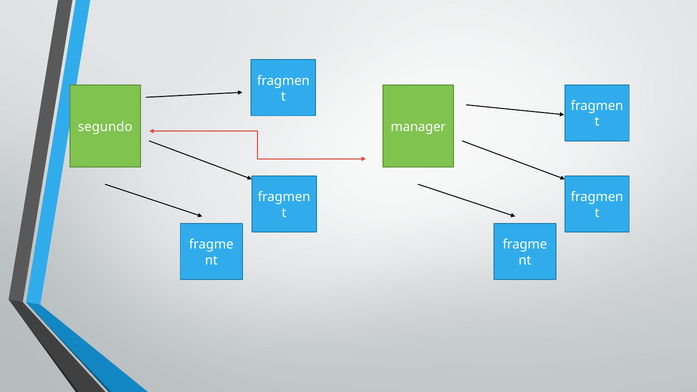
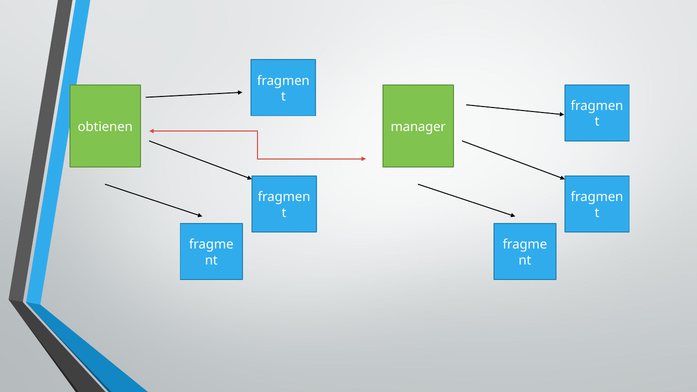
segundo: segundo -> obtienen (105, 127)
